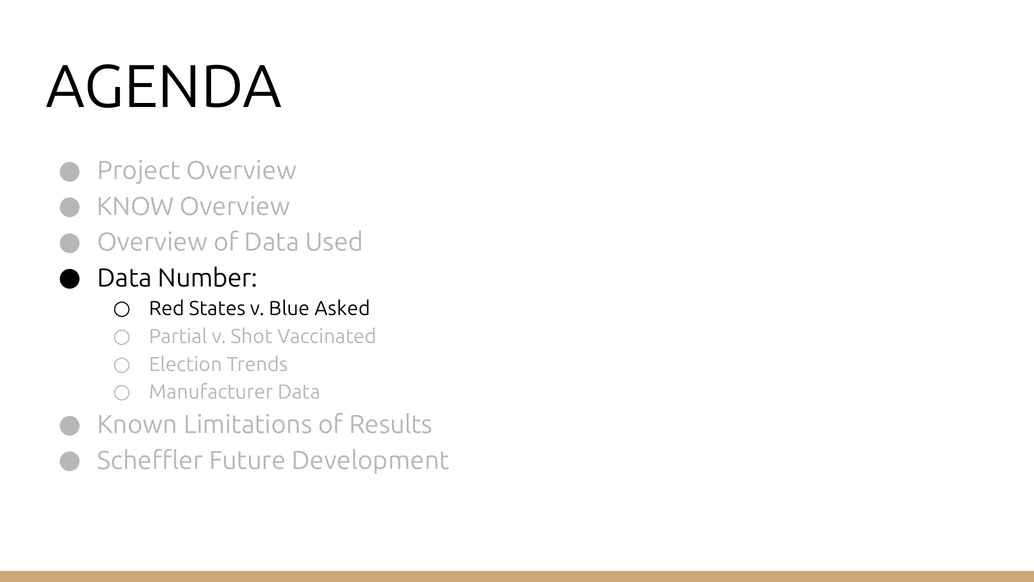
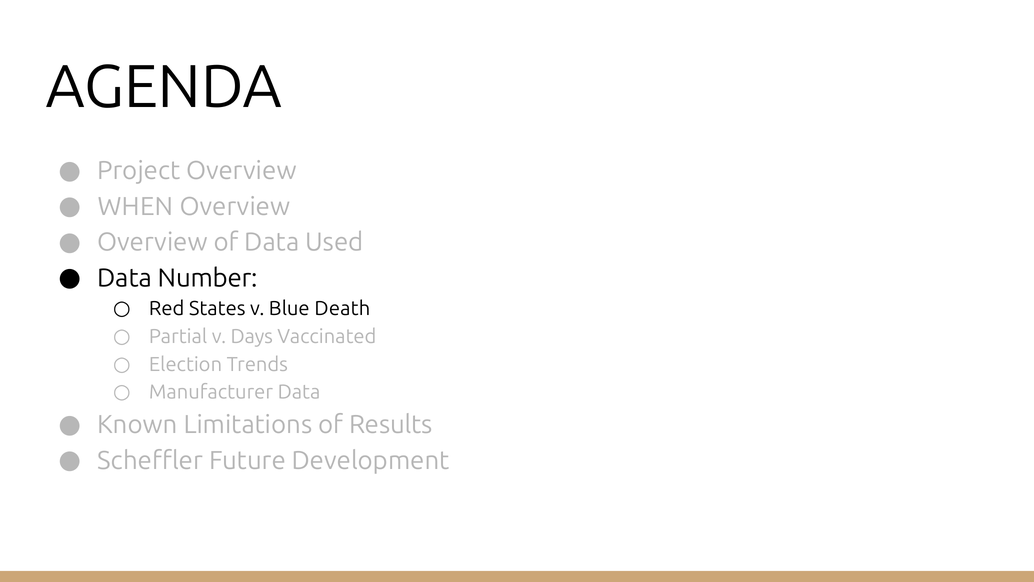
KNOW: KNOW -> WHEN (135, 206)
Asked: Asked -> Death (342, 309)
Shot: Shot -> Days (252, 336)
